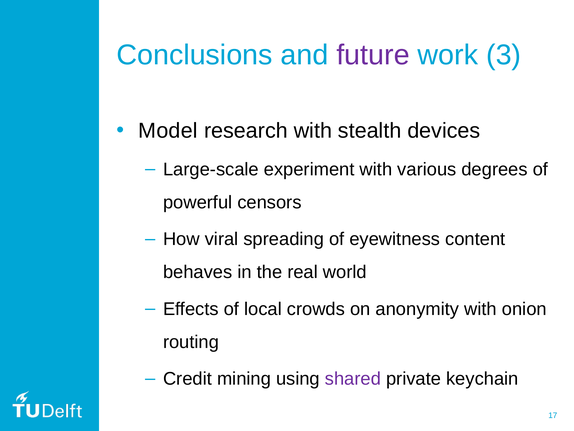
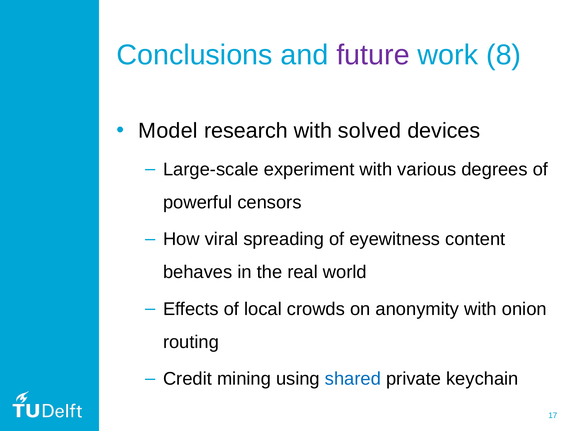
3: 3 -> 8 (504, 55)
stealth: stealth -> solved (370, 131)
shared colour: purple -> blue (353, 378)
